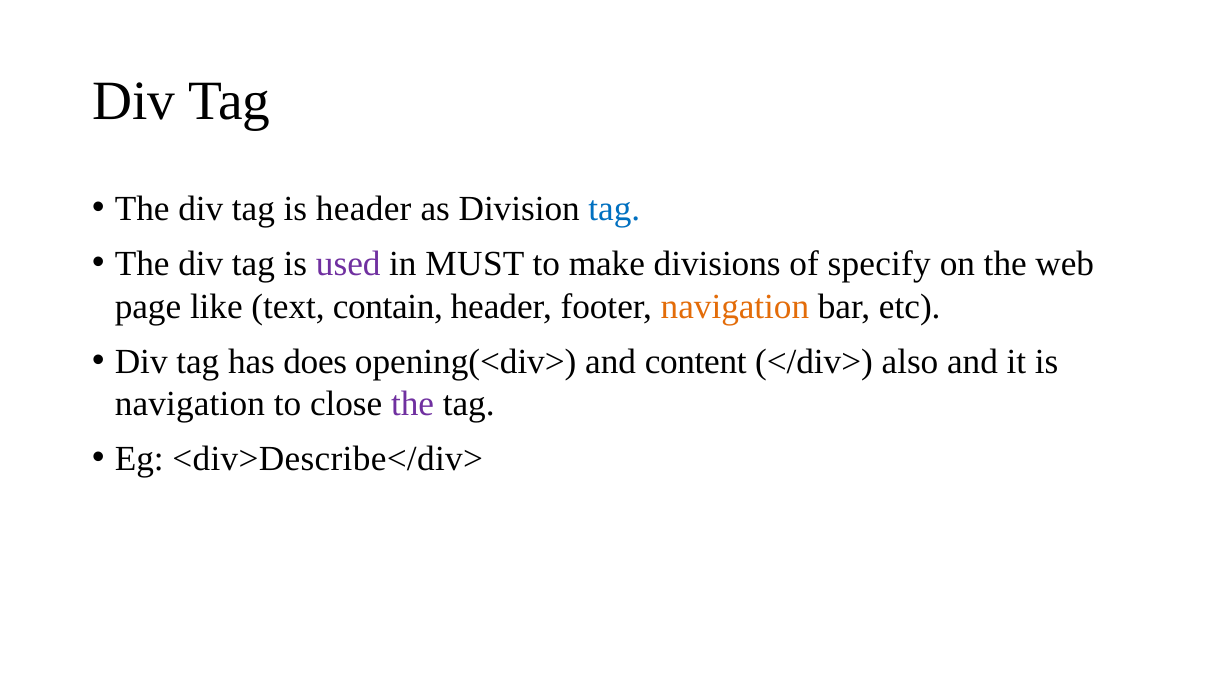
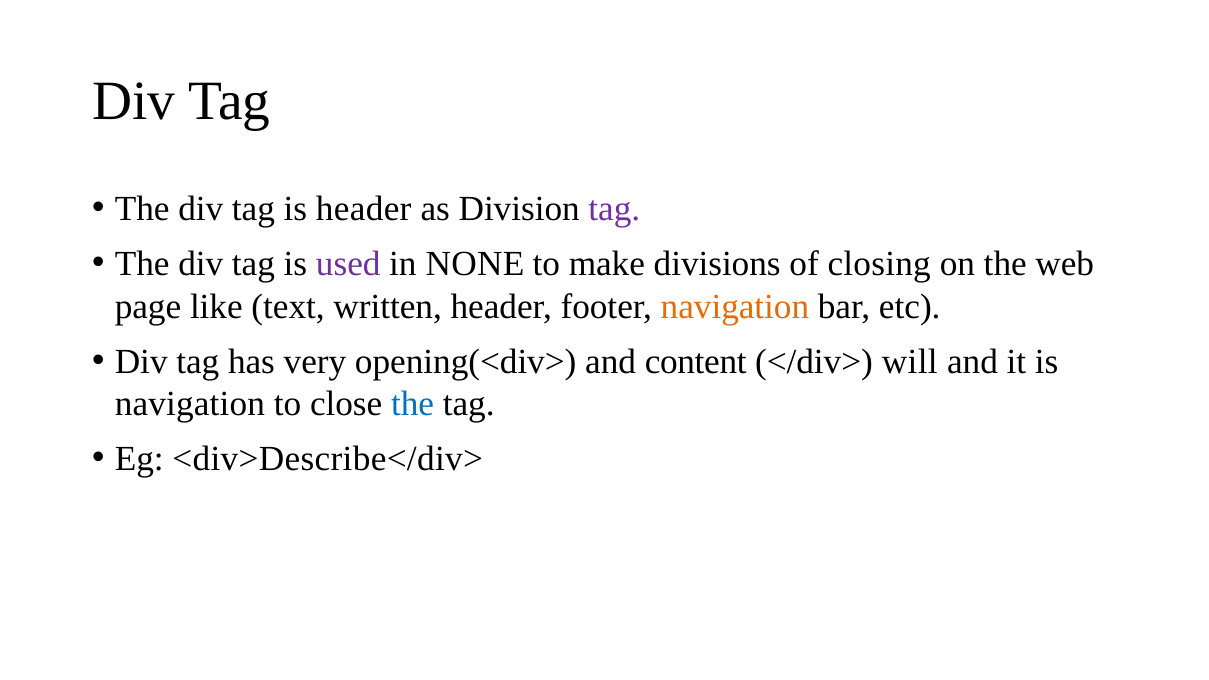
tag colour: blue -> purple (614, 209)
MUST: MUST -> NONE (475, 264)
specify: specify -> closing (879, 264)
contain: contain -> written (388, 306)
does: does -> very (315, 361)
also: also -> will (910, 361)
the colour: purple -> blue (413, 404)
